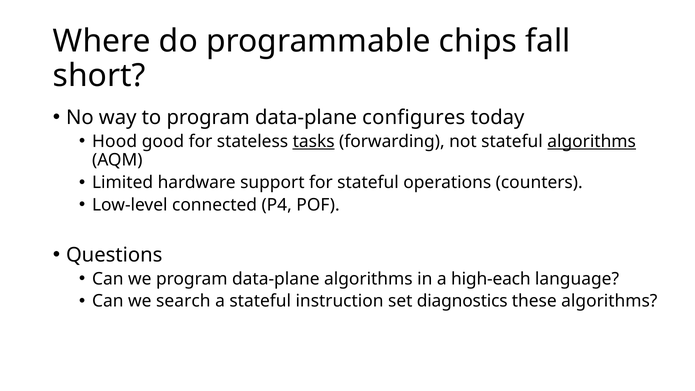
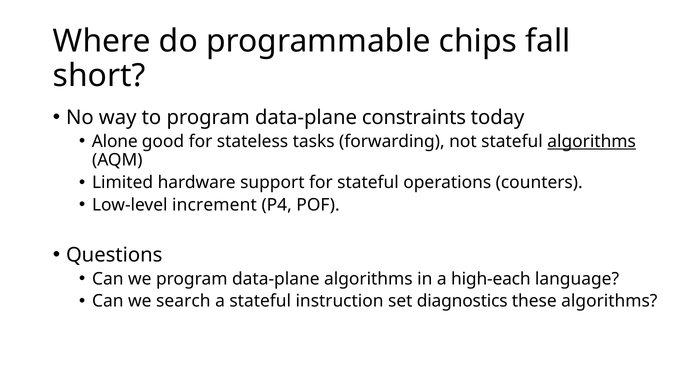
configures: configures -> constraints (414, 117)
Hood: Hood -> Alone (115, 141)
tasks underline: present -> none (314, 141)
connected: connected -> increment (214, 205)
